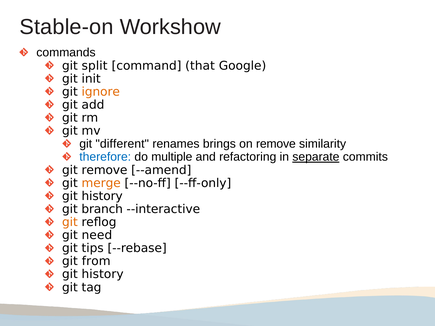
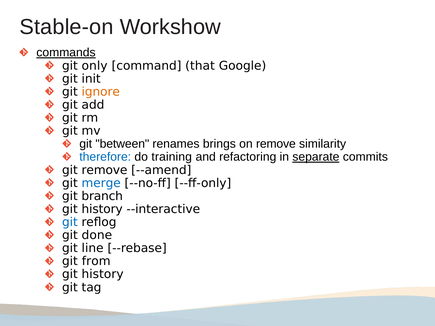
commands underline: none -> present (66, 53)
split: split -> only (95, 66)
different: different -> between (122, 144)
multiple: multiple -> training (172, 157)
merge colour: orange -> blue (101, 183)
history: history -> branch (102, 196)
branch: branch -> history (102, 209)
git colour: orange -> blue (70, 222)
need: need -> done (97, 235)
tips: tips -> line (93, 248)
